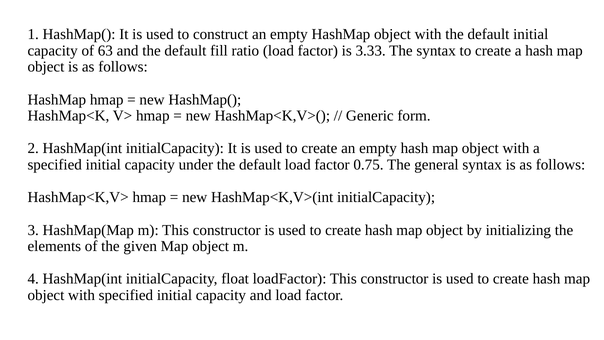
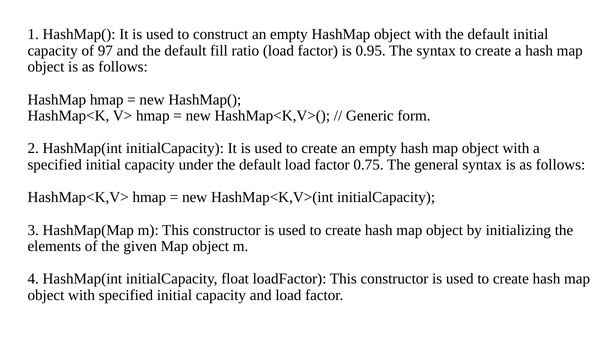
63: 63 -> 97 (105, 51)
3.33: 3.33 -> 0.95 (371, 51)
